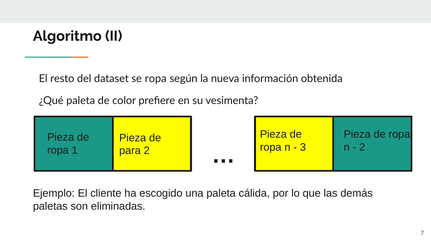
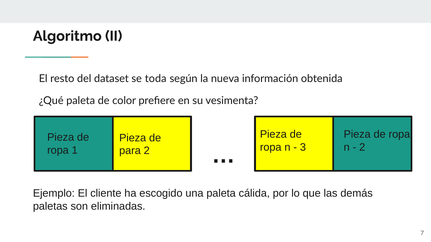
se ropa: ropa -> toda (156, 79)
